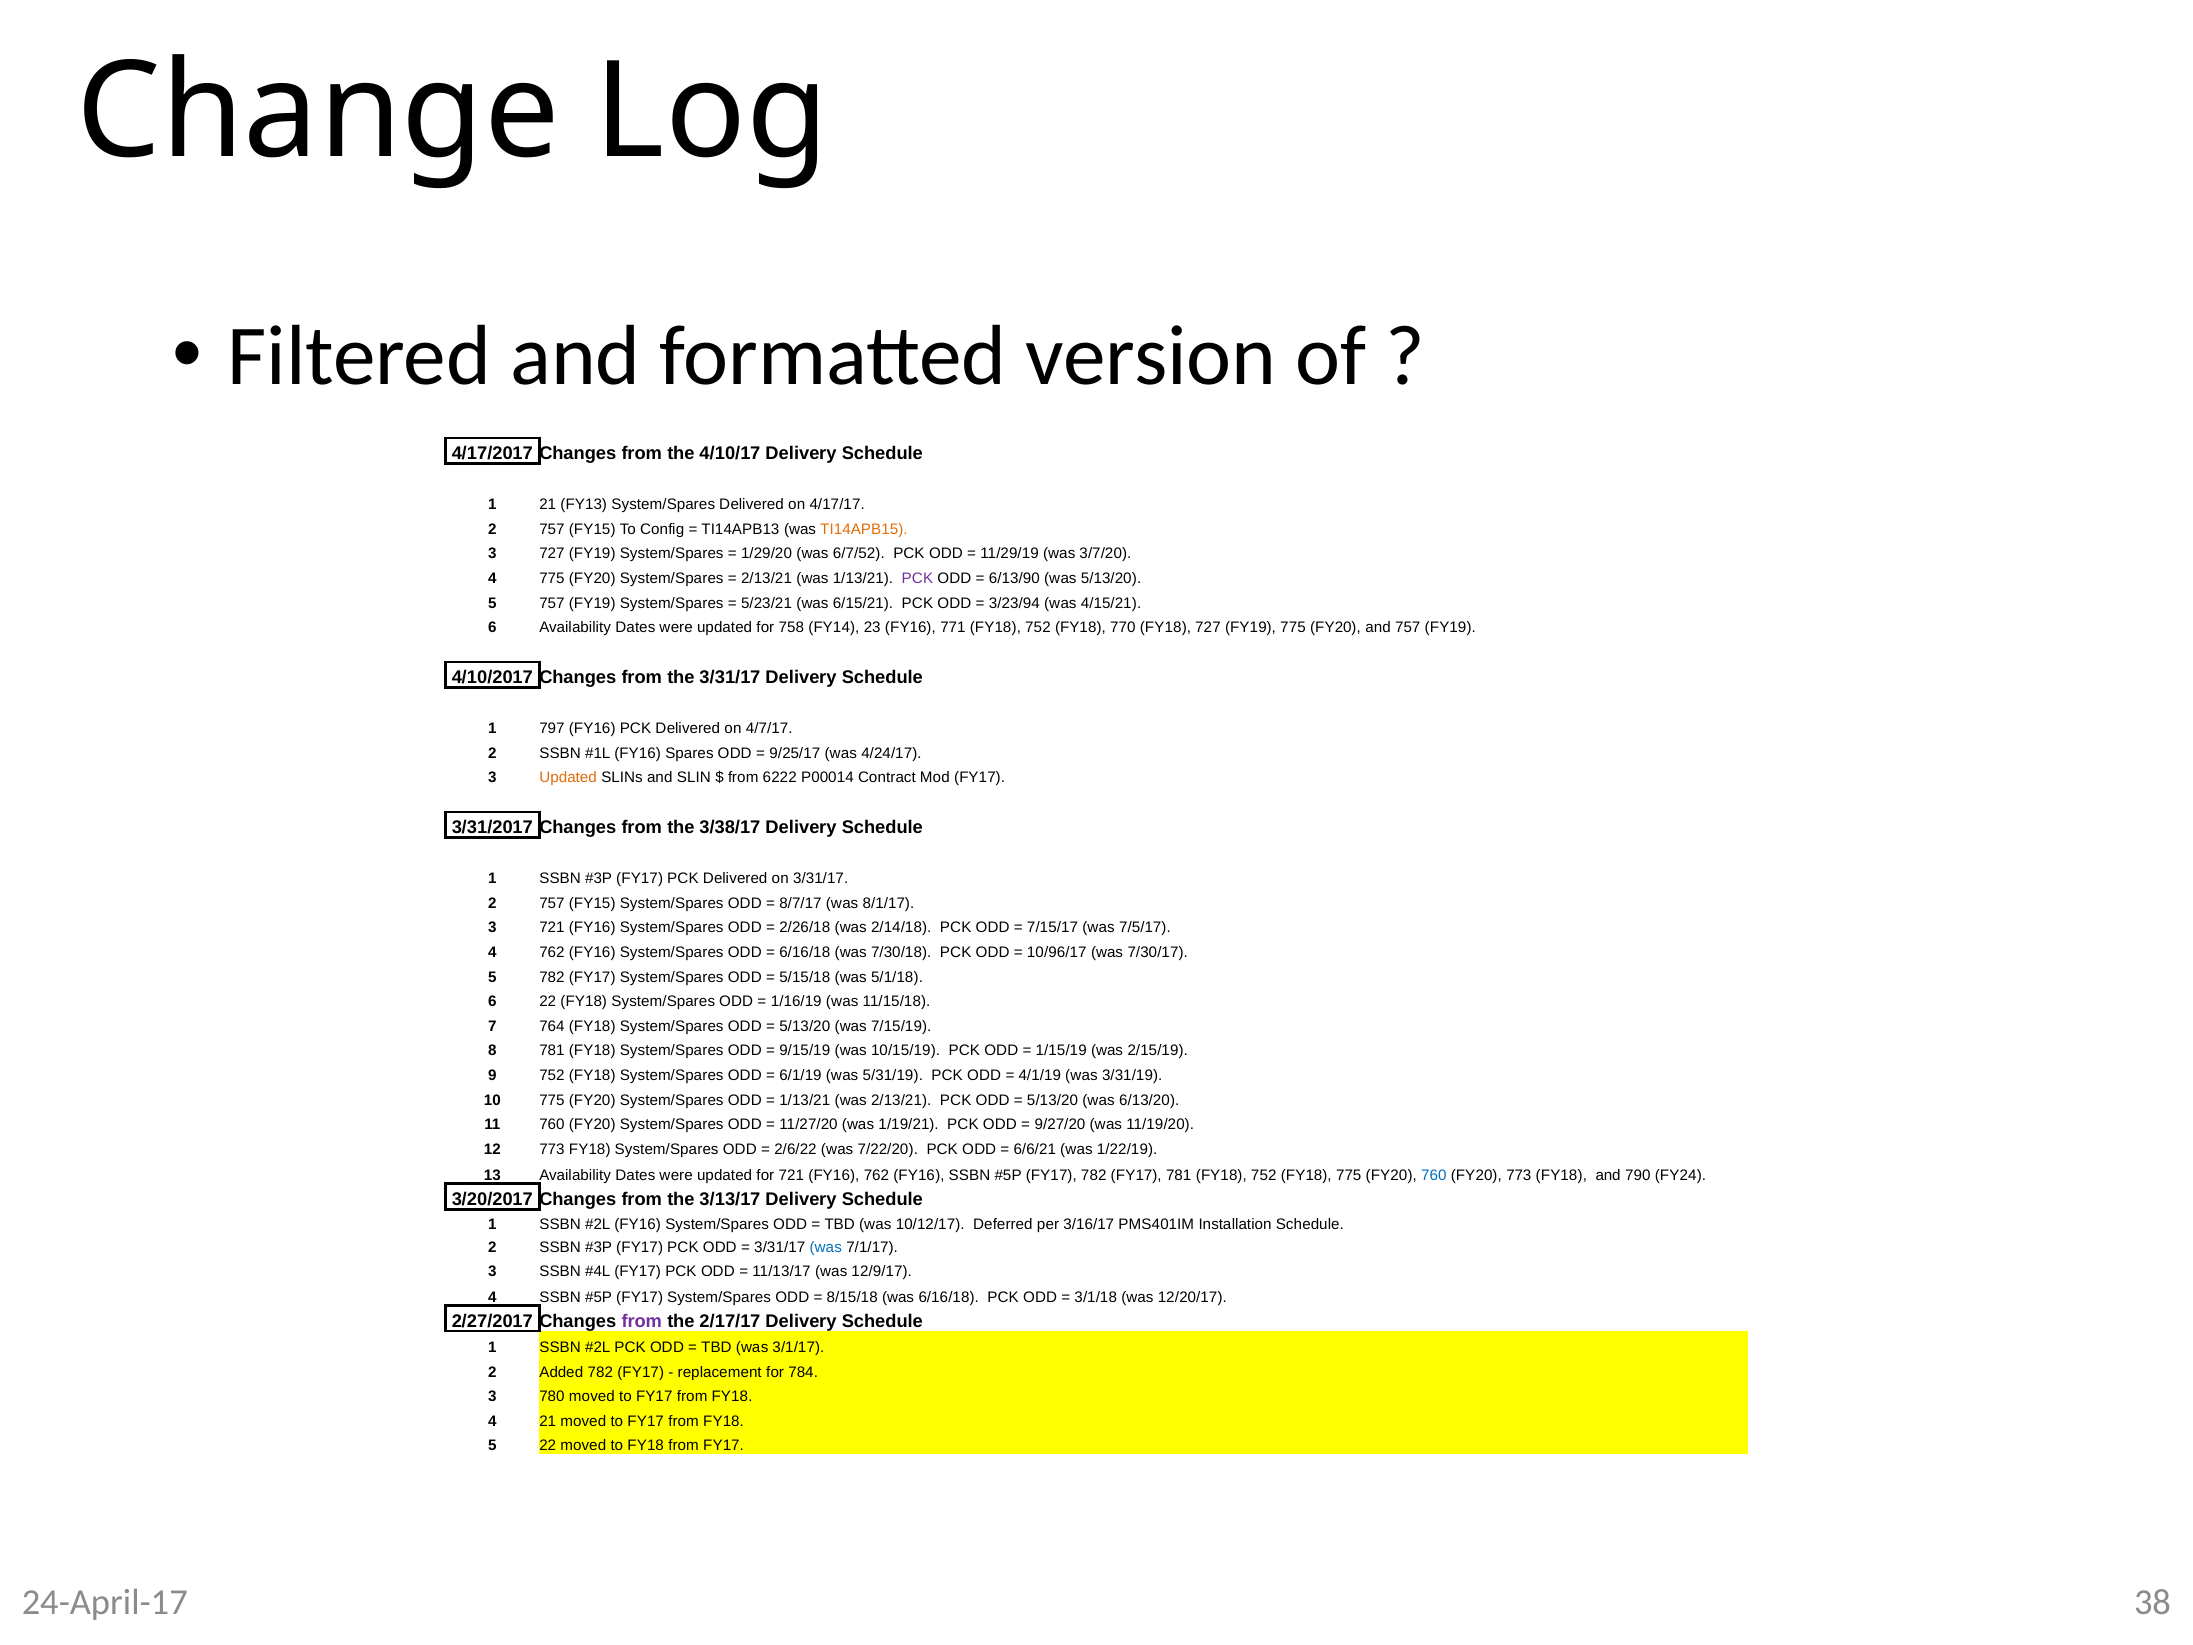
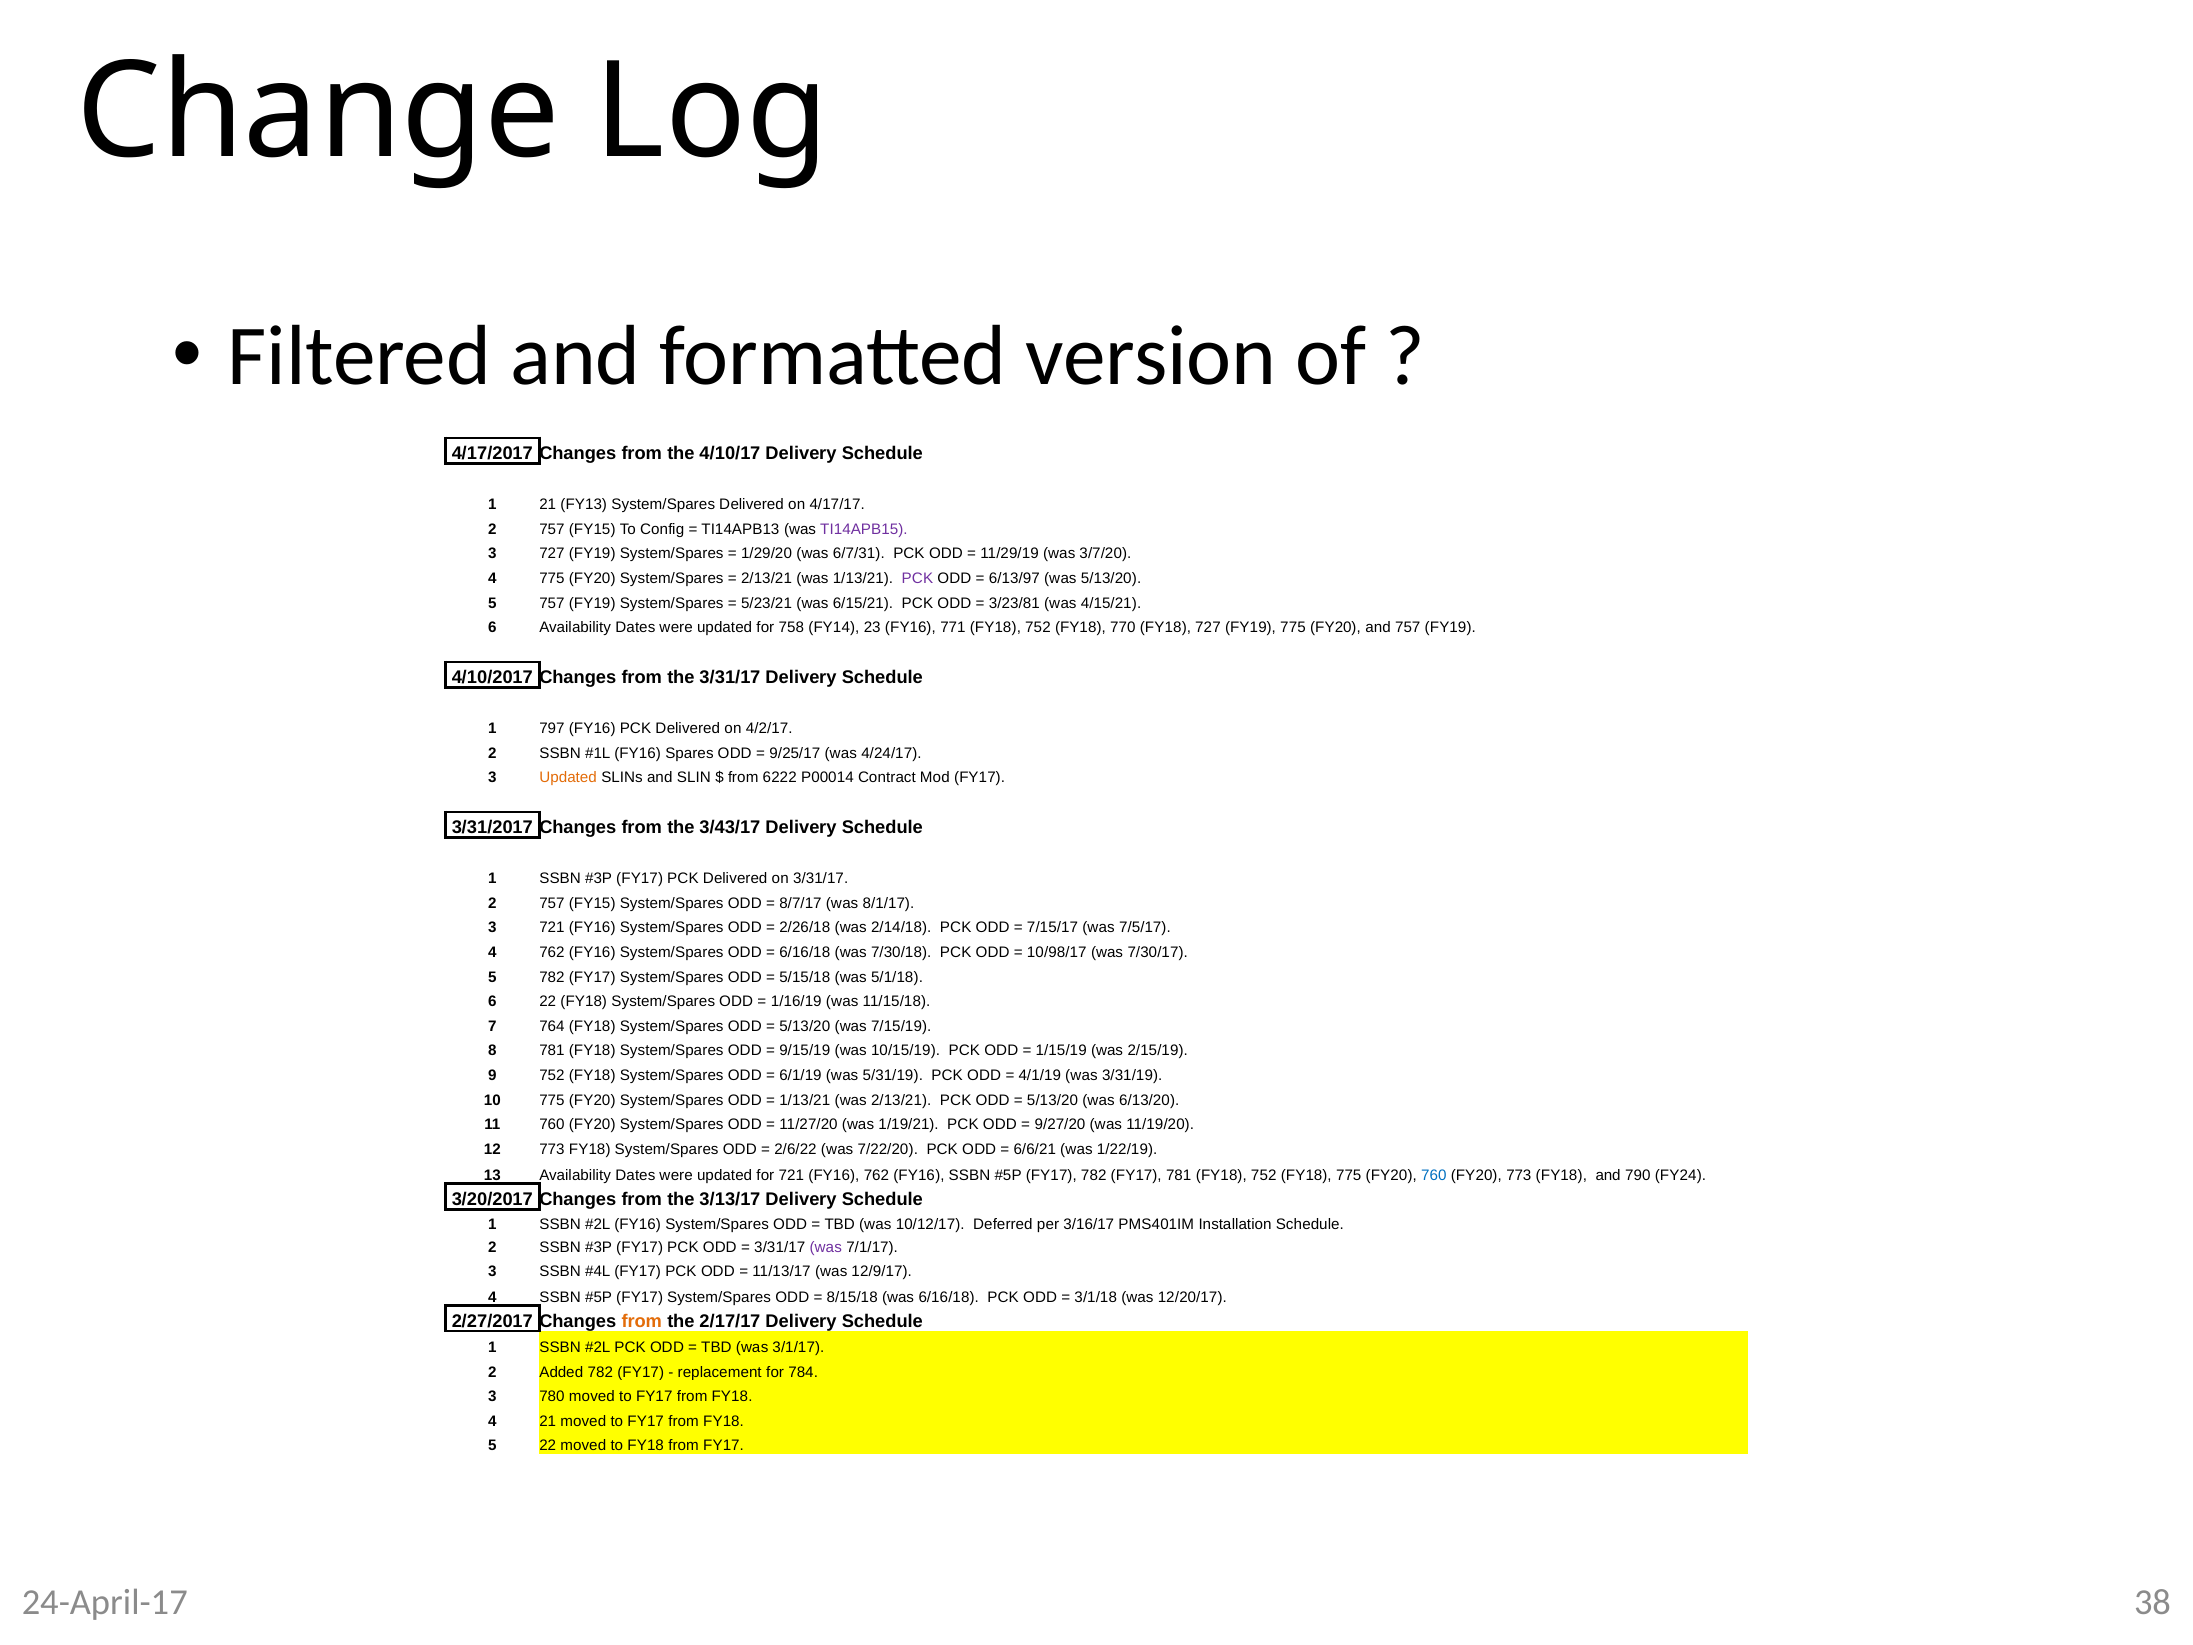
TI14APB15 colour: orange -> purple (864, 529)
6/7/52: 6/7/52 -> 6/7/31 (859, 554)
6/13/90: 6/13/90 -> 6/13/97 (1014, 578)
3/23/94: 3/23/94 -> 3/23/81 (1014, 603)
4/7/17: 4/7/17 -> 4/2/17 (769, 728)
3/38/17: 3/38/17 -> 3/43/17 (730, 827)
10/96/17: 10/96/17 -> 10/98/17 (1057, 952)
was colour: blue -> purple (826, 1248)
from colour: purple -> orange (642, 1321)
